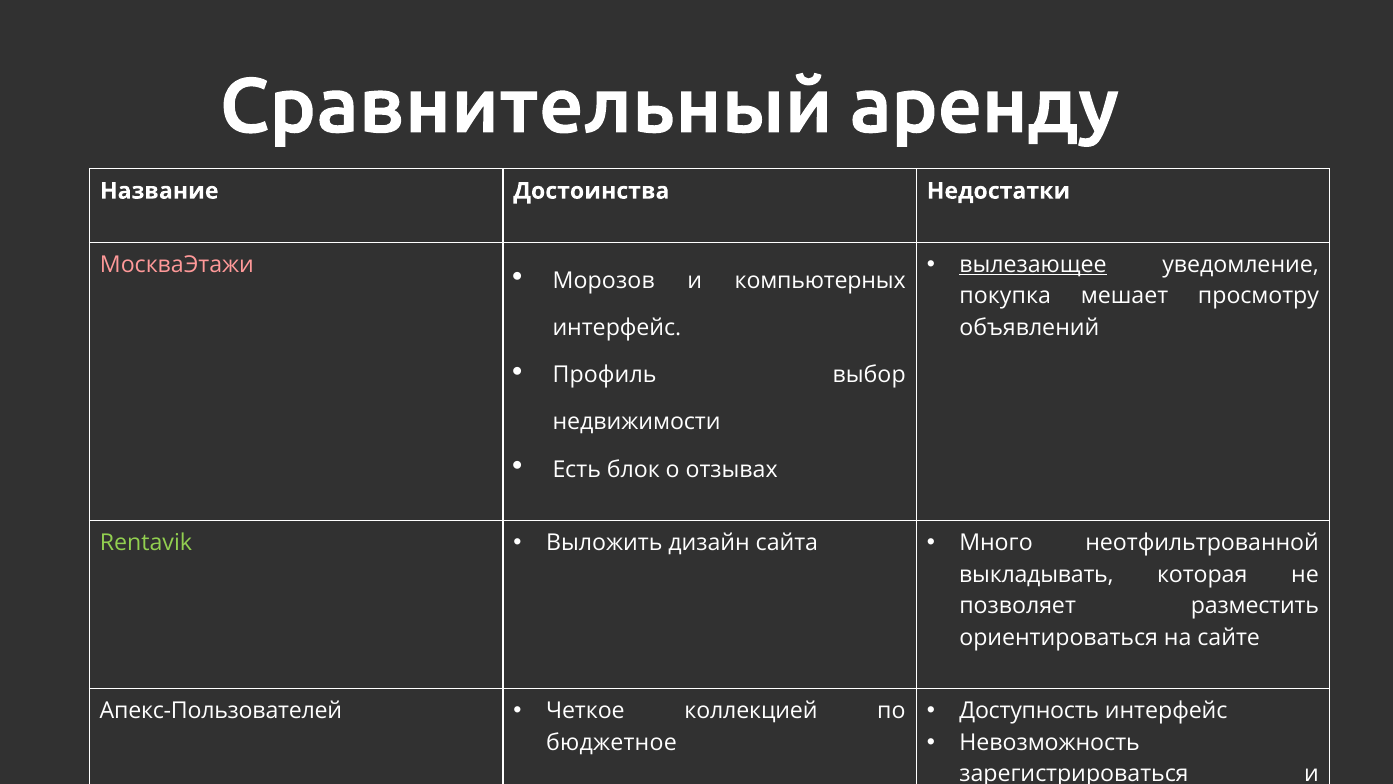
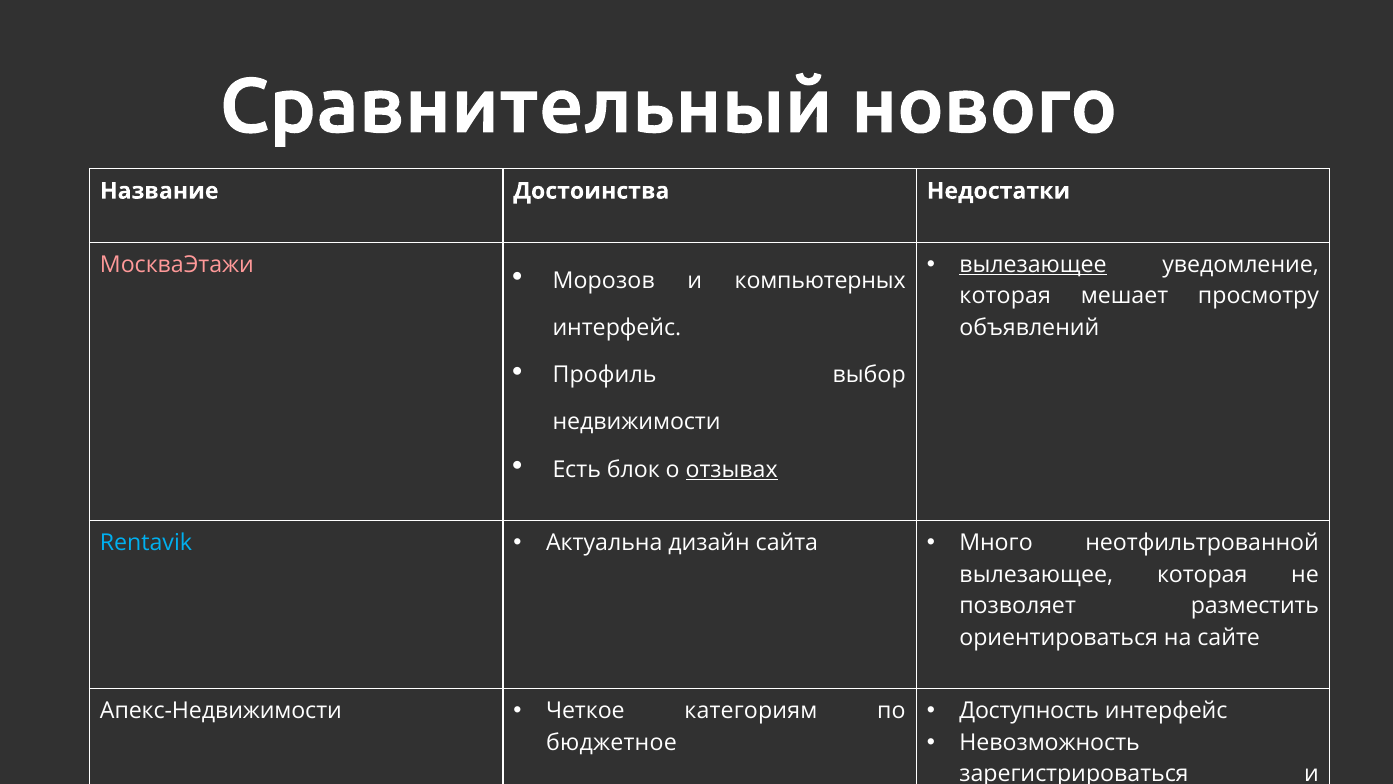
аренду: аренду -> нового (984, 107)
покупка: покупка -> которая (1005, 296)
отзывах underline: none -> present (732, 469)
Rentavik colour: light green -> light blue (146, 543)
Выложить: Выложить -> Актуальна (604, 543)
выкладывать: выкладывать -> вылезающее (1036, 574)
Апекс-Пользователей: Апекс-Пользователей -> Апекс-Недвижимости (221, 711)
коллекцией: коллекцией -> категориям (751, 711)
